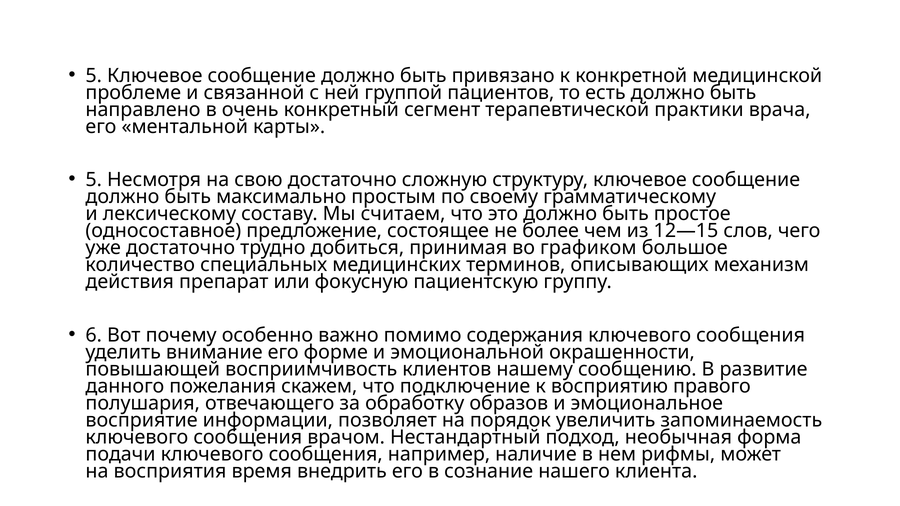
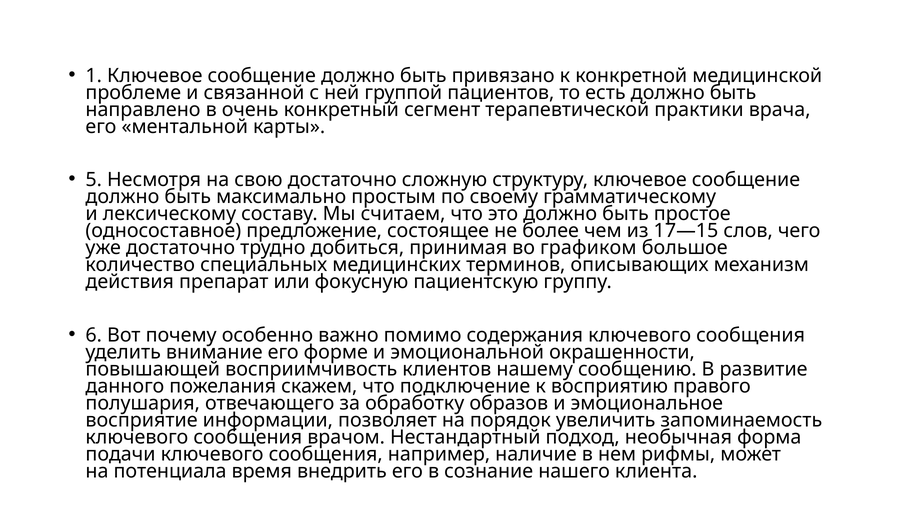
5: 5 -> 1 (94, 76)
12—15: 12—15 -> 17—15 (686, 231)
восприятия: восприятия -> потенциала (170, 471)
